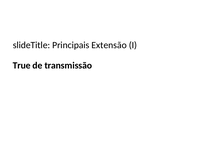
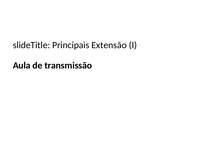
True: True -> Aula (22, 65)
